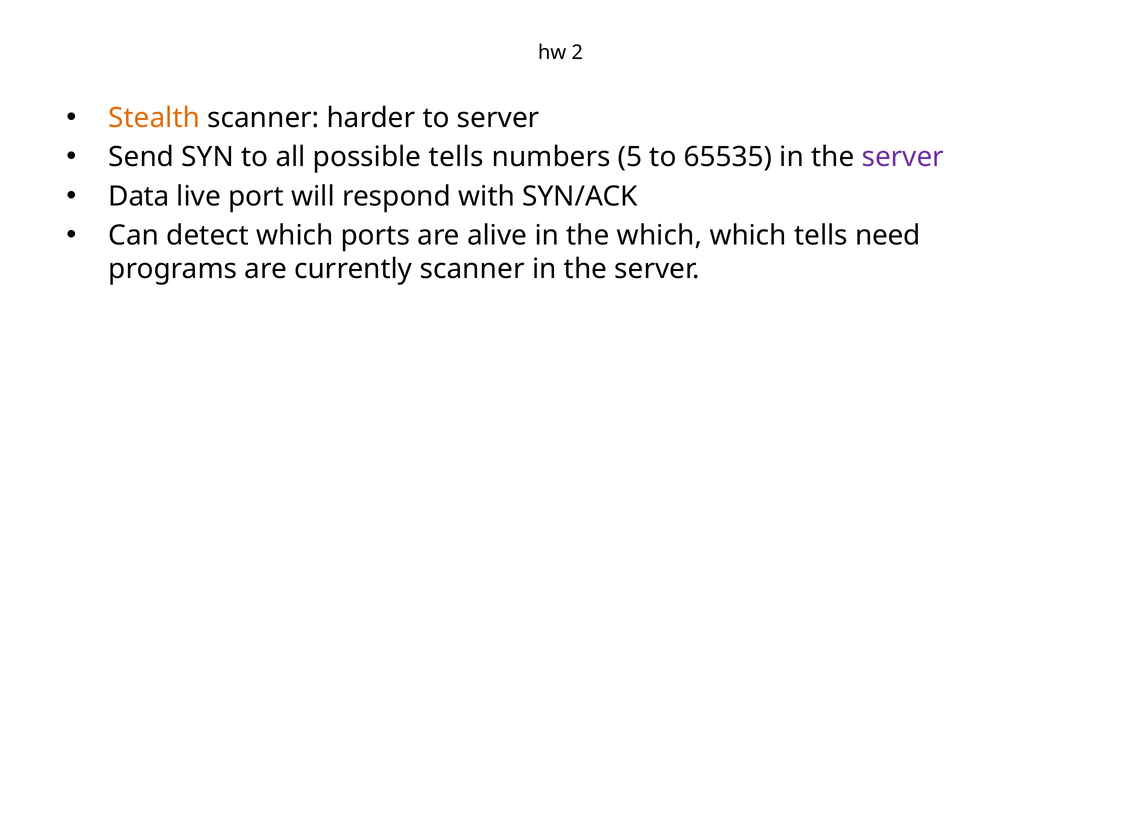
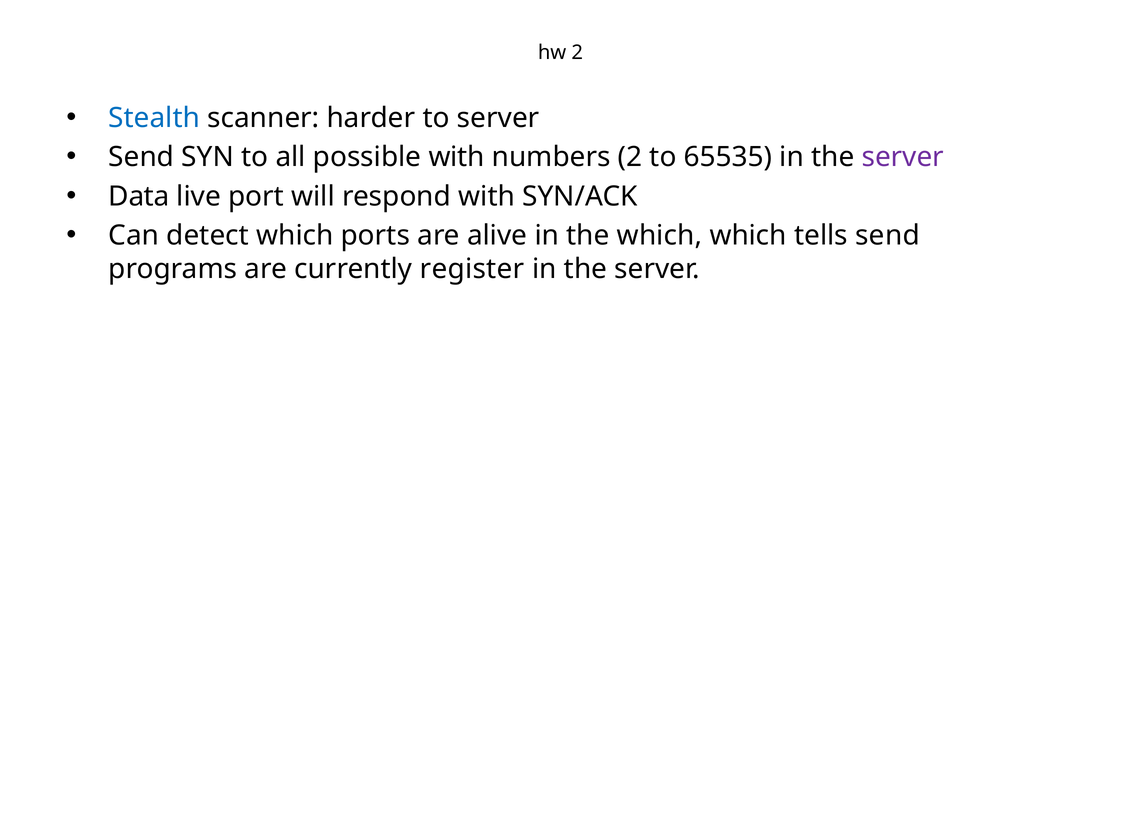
Stealth colour: orange -> blue (154, 118)
possible tells: tells -> with (457, 157)
numbers 5: 5 -> 2 (630, 157)
tells need: need -> send (888, 236)
currently scanner: scanner -> register (472, 269)
